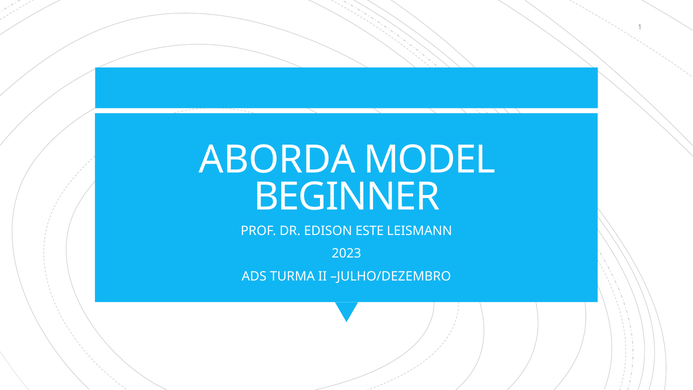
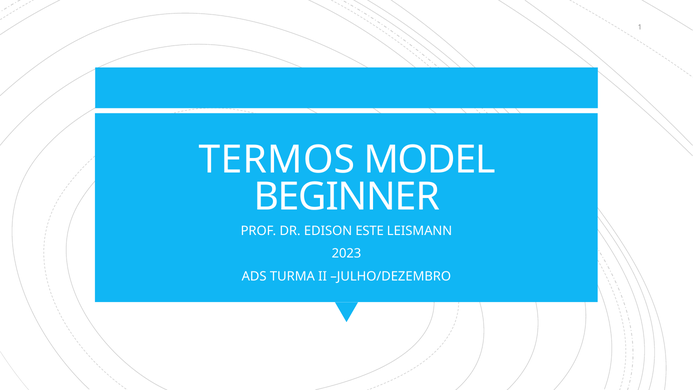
ABORDA: ABORDA -> TERMOS (277, 160)
